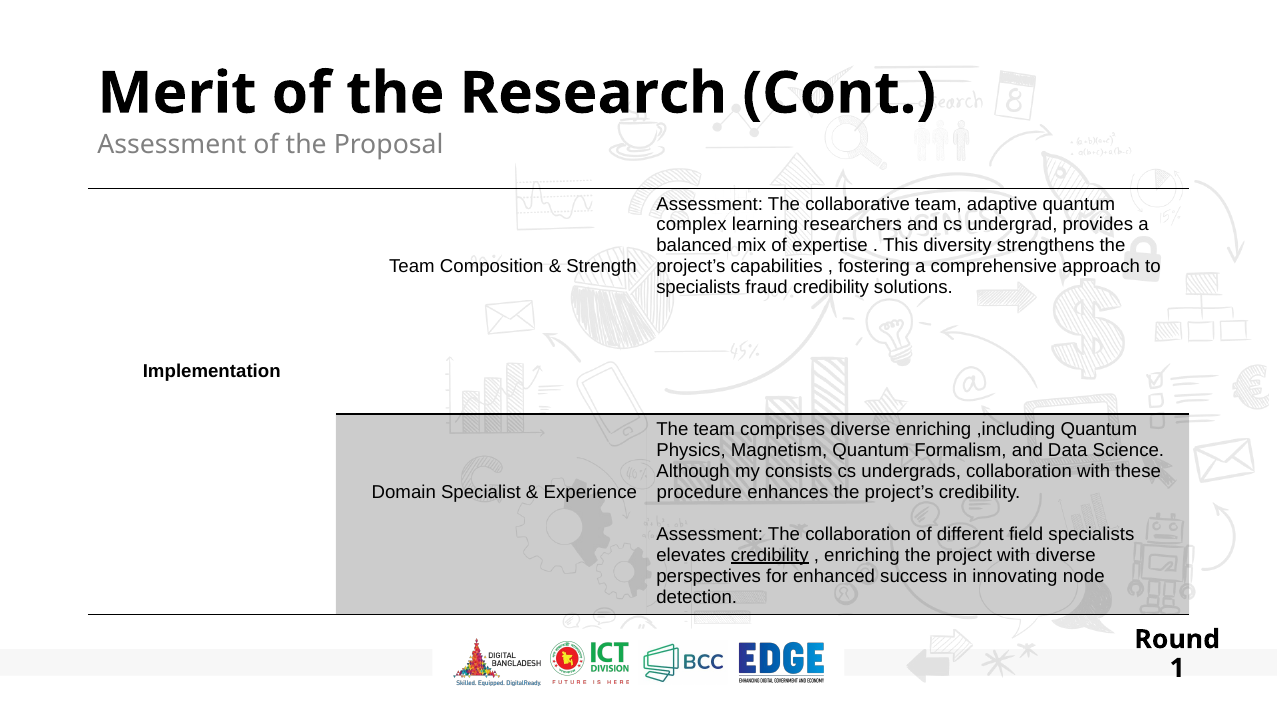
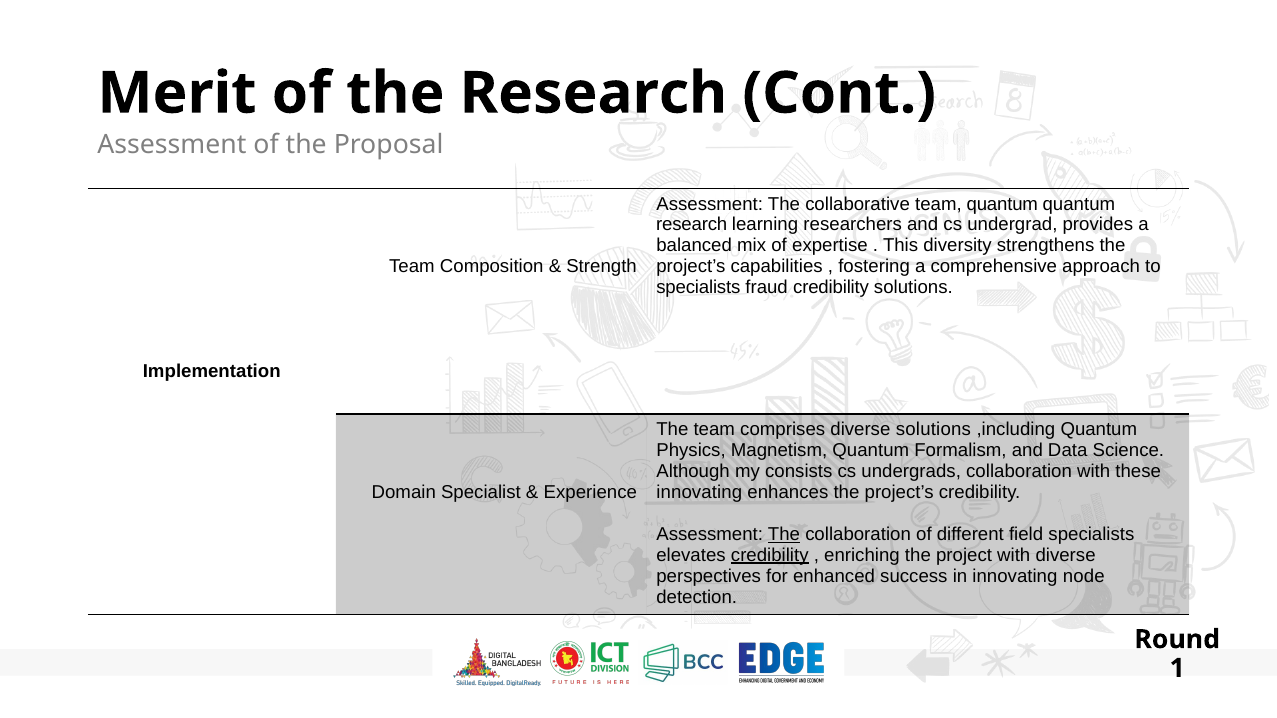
team adaptive: adaptive -> quantum (1002, 204)
complex: complex -> research (692, 225)
diverse enriching: enriching -> solutions (933, 430)
procedure: procedure -> innovating (699, 492)
The underline: none -> present (784, 534)
